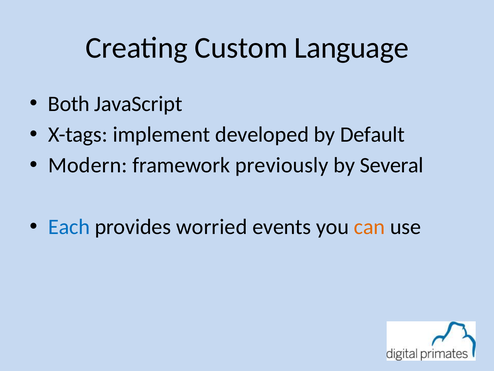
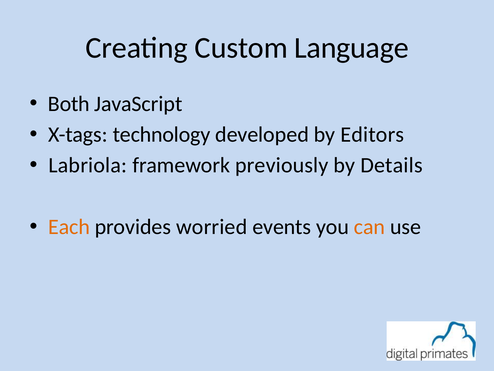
implement: implement -> technology (162, 134)
Default: Default -> Editors (372, 134)
Modern: Modern -> Labriola (88, 165)
Several: Several -> Details (392, 165)
Each colour: blue -> orange (69, 227)
